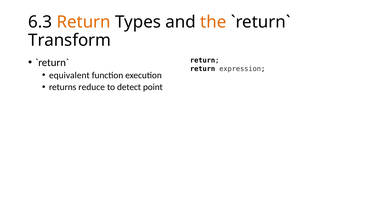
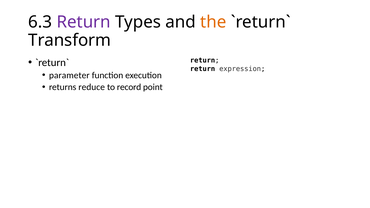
Return colour: orange -> purple (84, 22)
equivalent: equivalent -> parameter (69, 75)
detect: detect -> record (129, 87)
